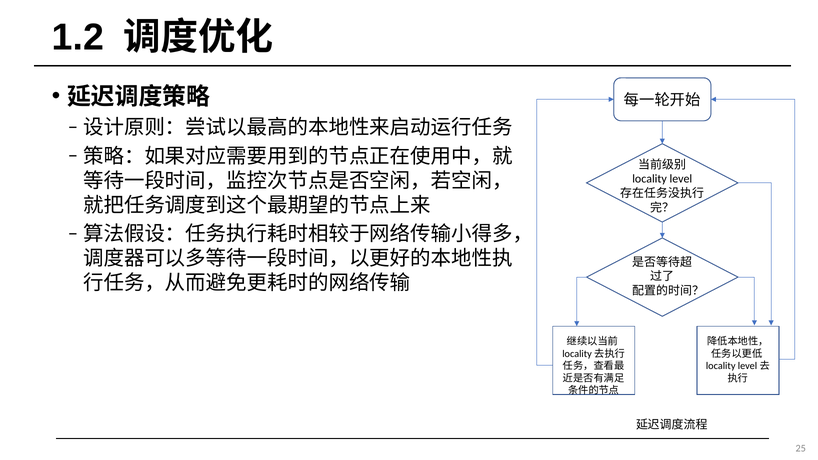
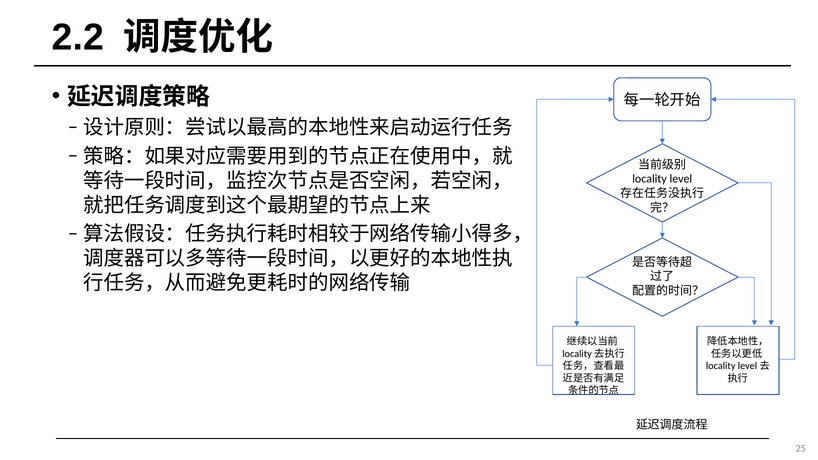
1.2: 1.2 -> 2.2 (78, 37)
